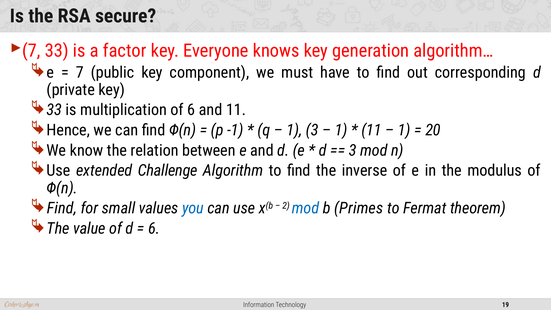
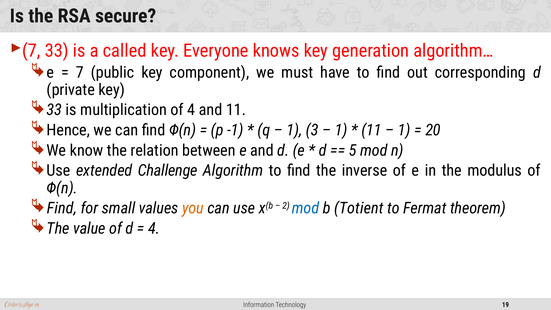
factor: factor -> called (125, 51)
of 6: 6 -> 4 (191, 110)
3: 3 -> 5 (353, 150)
you colour: blue -> orange (193, 208)
Primes: Primes -> Totient (359, 208)
6: 6 -> 4 (154, 228)
